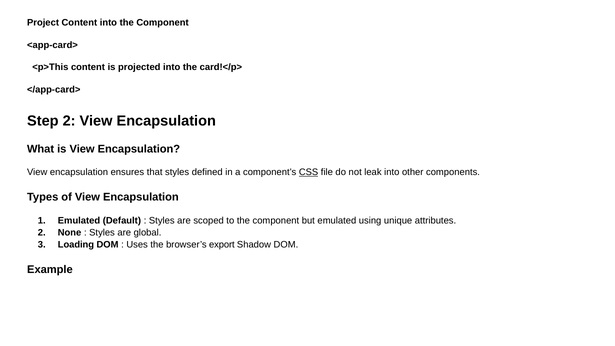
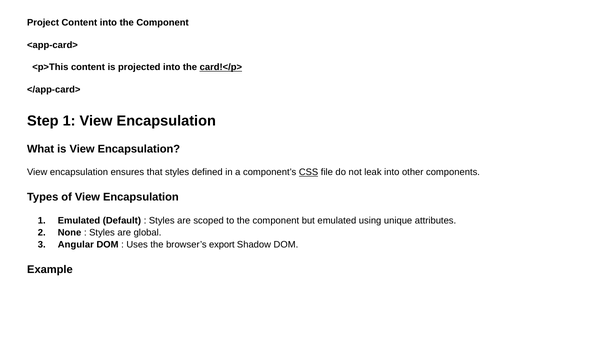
card!</p> underline: none -> present (221, 67)
Step 2: 2 -> 1 (69, 121)
Loading: Loading -> Angular (76, 245)
